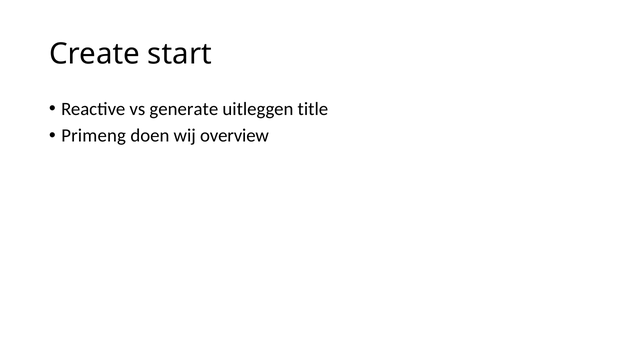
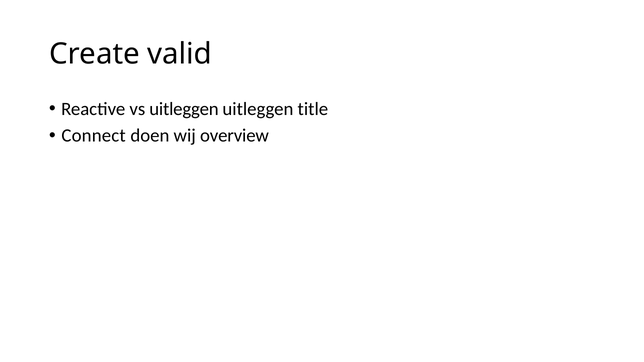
start: start -> valid (180, 54)
vs generate: generate -> uitleggen (184, 109)
Primeng: Primeng -> Connect (94, 136)
